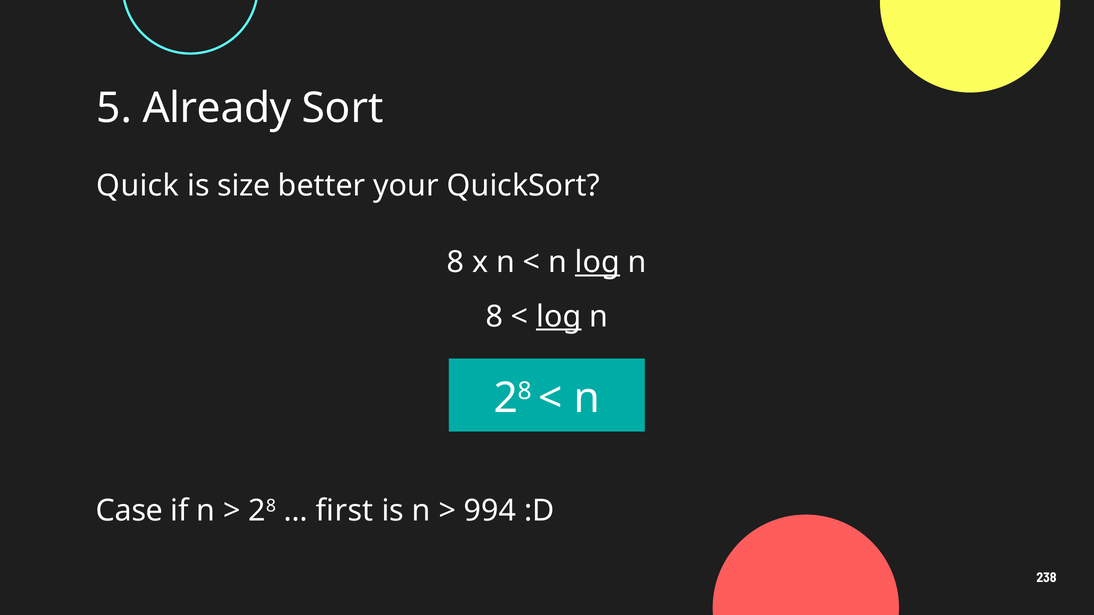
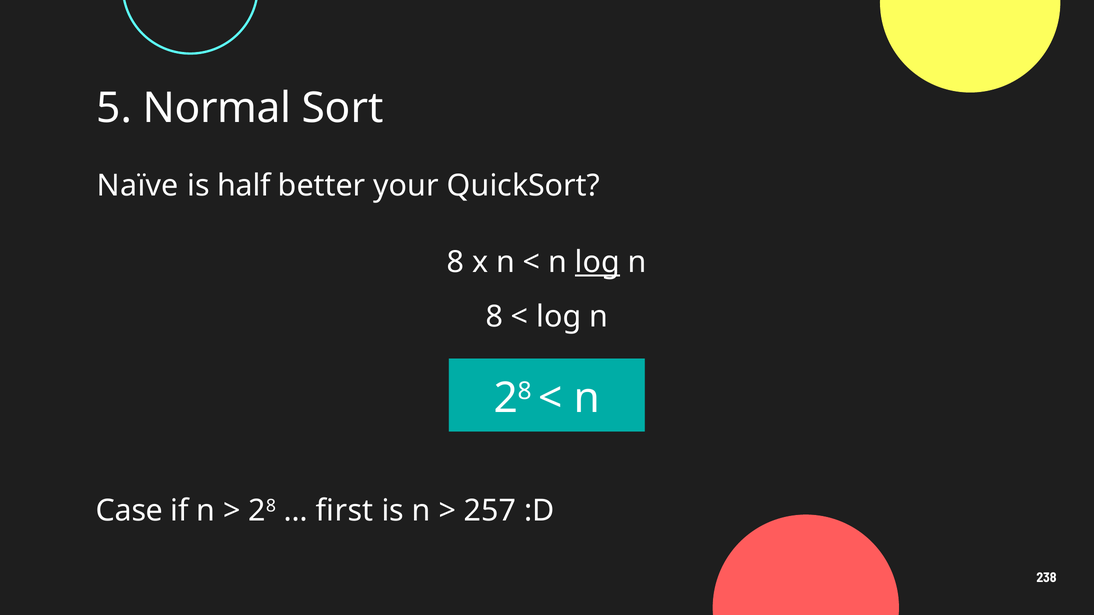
Already: Already -> Normal (217, 108)
Quick: Quick -> Naïve (138, 186)
size: size -> half (244, 186)
log underline: present -> none (559, 317)
994: 994 -> 257 (490, 511)
